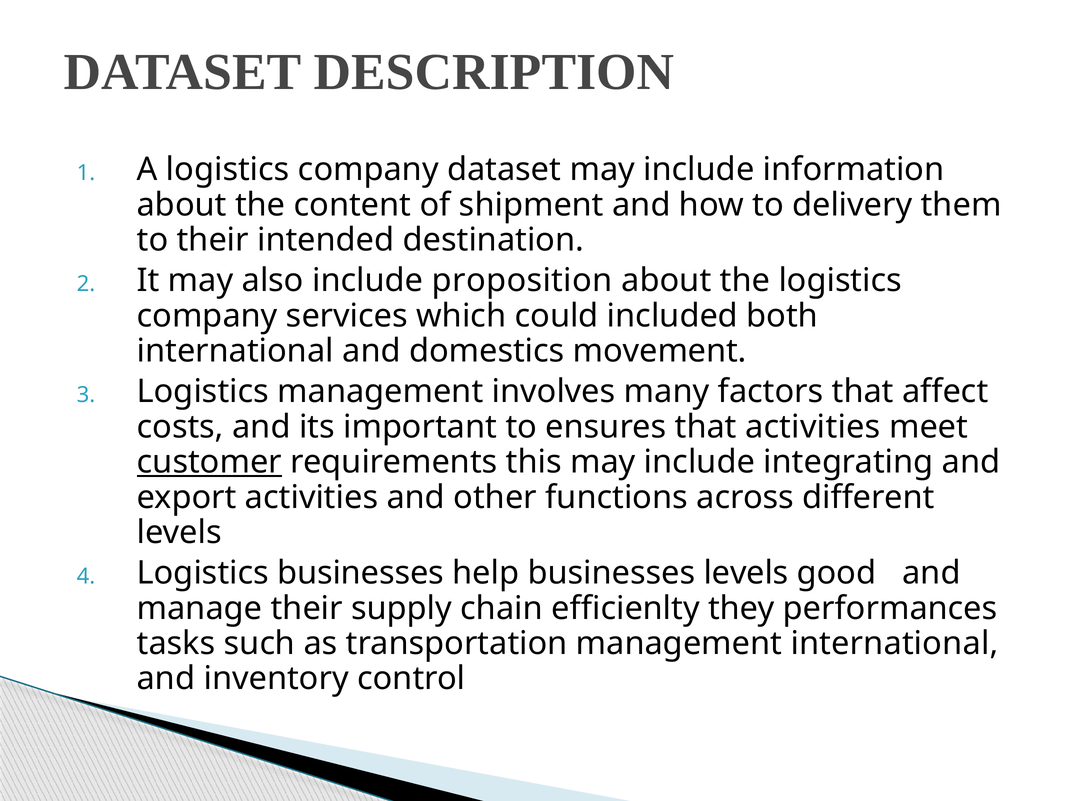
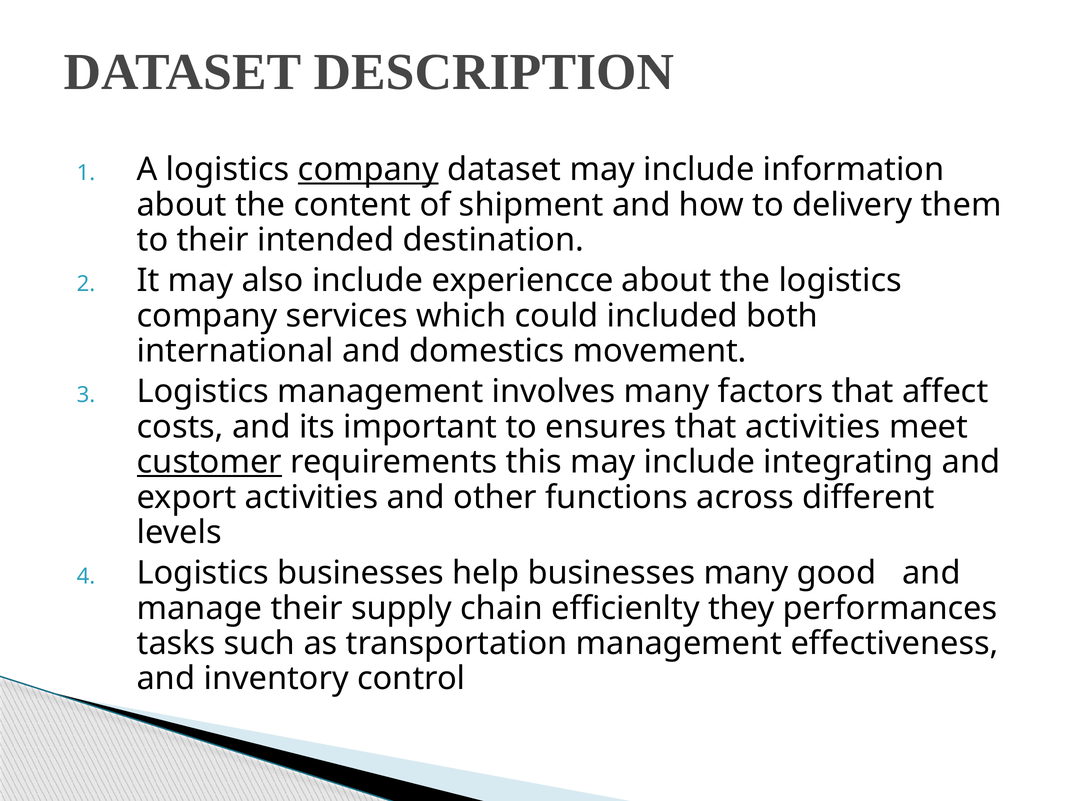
company underline: none -> present (368, 170)
proposition: proposition -> experiencce (522, 281)
businesses levels: levels -> many (746, 573)
management international: international -> effectiveness (895, 643)
